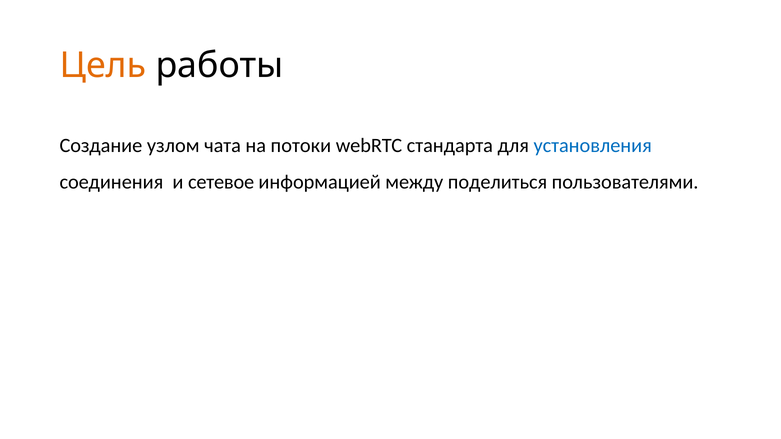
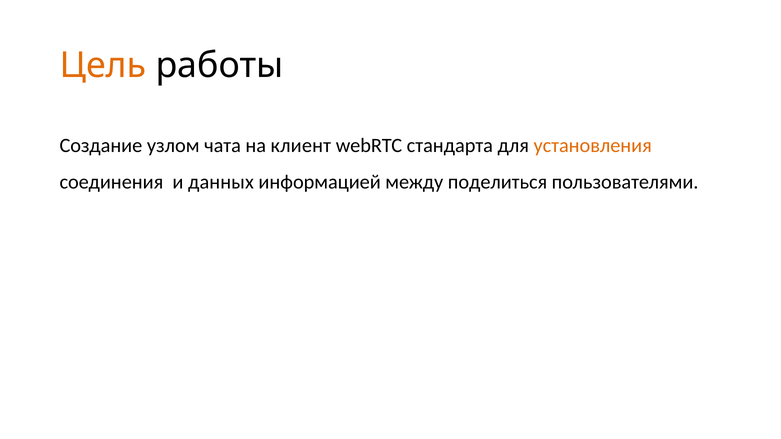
потоки: потоки -> клиент (301, 146)
установления colour: blue -> orange (593, 146)
сетевое: сетевое -> данных (221, 182)
